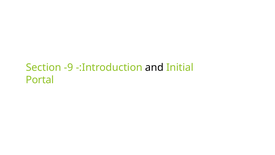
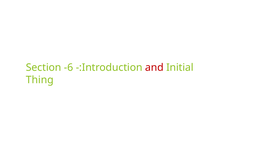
-9: -9 -> -6 (69, 67)
and colour: black -> red (154, 67)
Portal: Portal -> Thing (40, 80)
